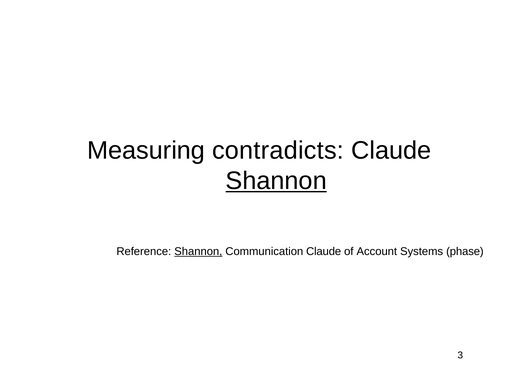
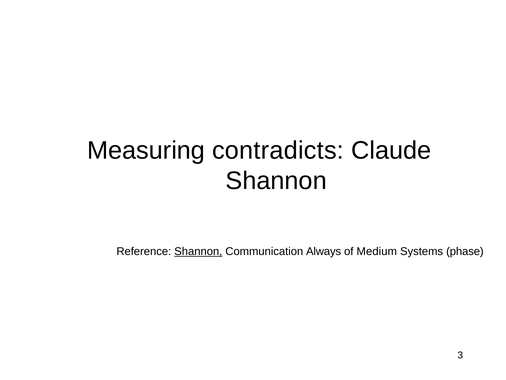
Shannon underline: present -> none (276, 181)
Communication Claude: Claude -> Always (324, 251)
Account: Account -> Medium (377, 251)
